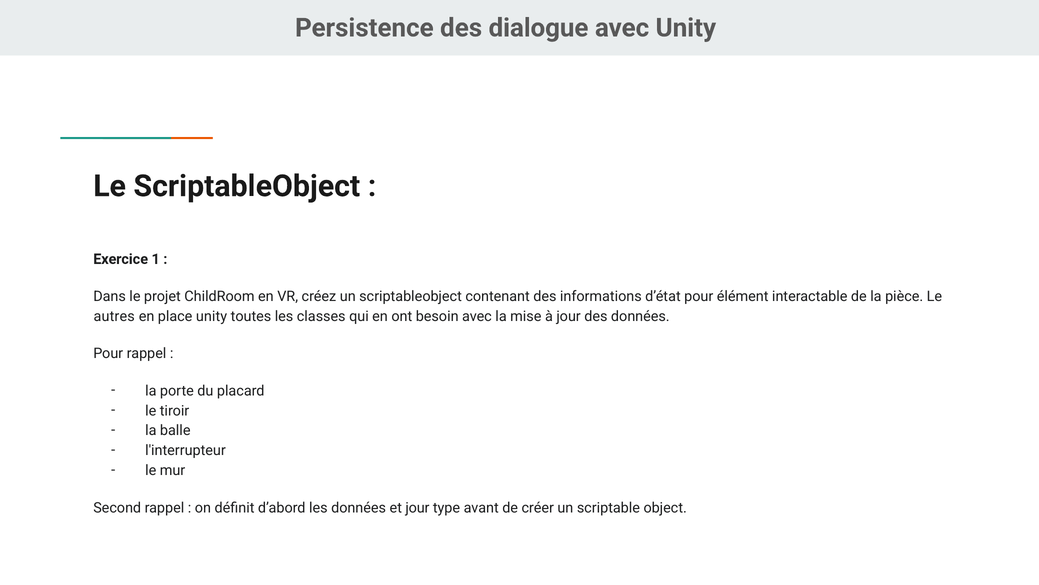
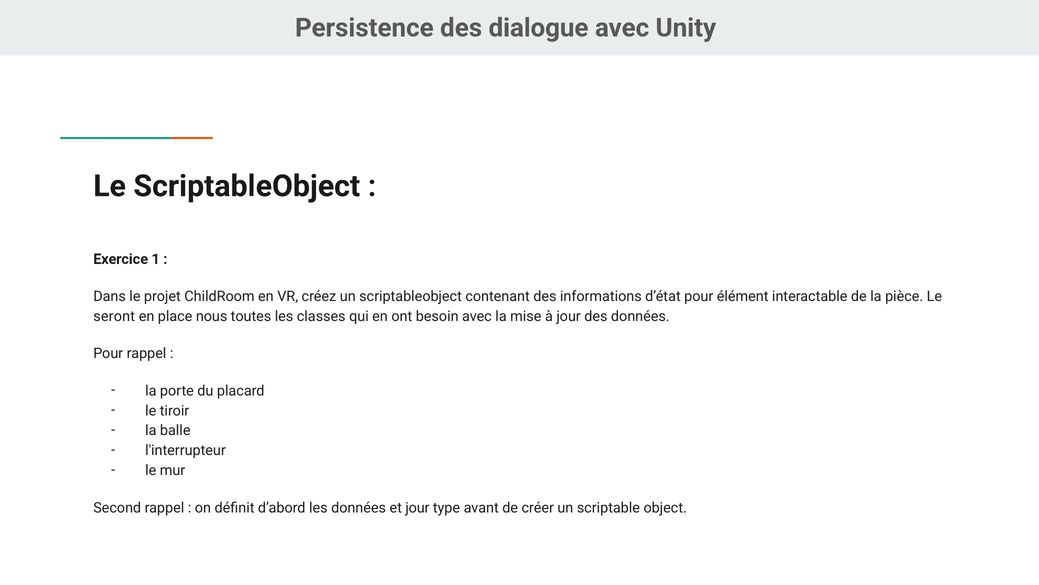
autres: autres -> seront (114, 316)
place unity: unity -> nous (212, 316)
